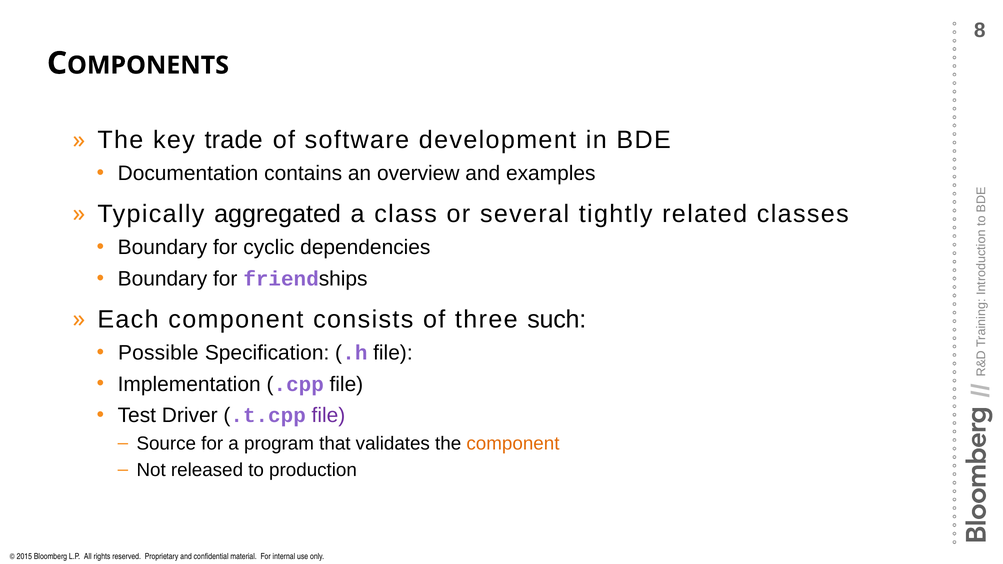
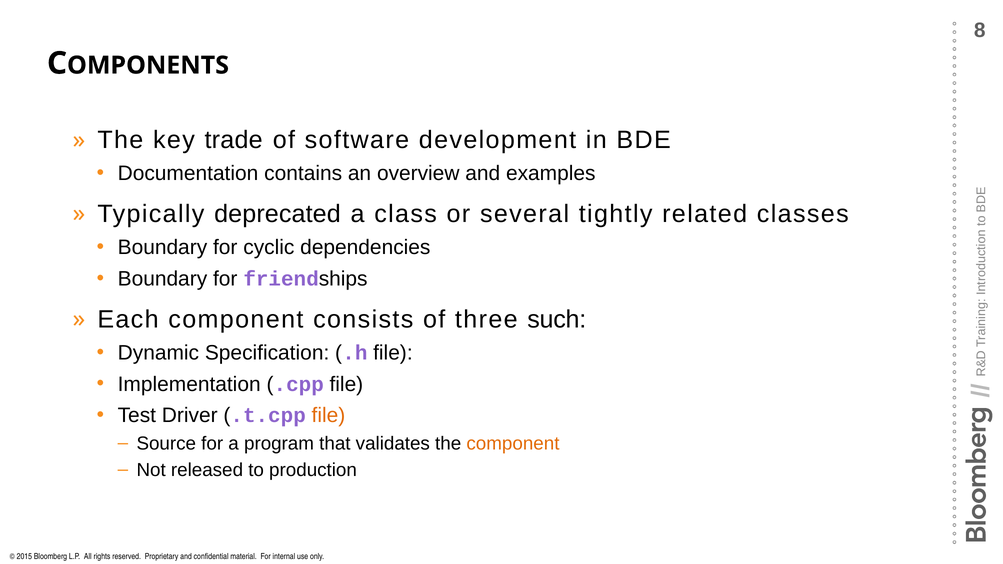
aggregated: aggregated -> deprecated (277, 214)
Possible: Possible -> Dynamic (158, 353)
file colour: purple -> orange (328, 416)
